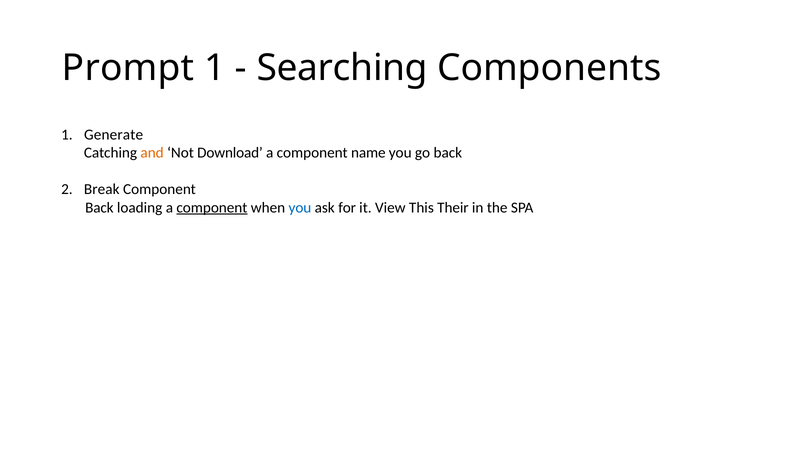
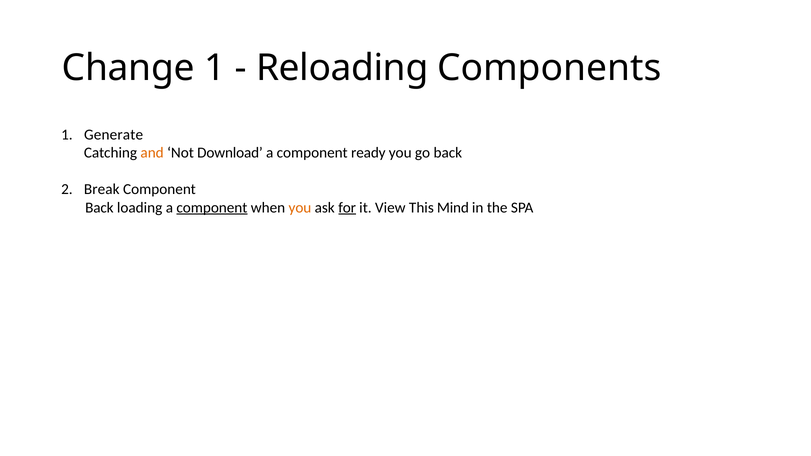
Prompt: Prompt -> Change (128, 68)
Searching: Searching -> Reloading (342, 68)
name: name -> ready (368, 153)
you colour: blue -> orange (300, 208)
for underline: none -> present (347, 208)
Their: Their -> Mind (453, 208)
